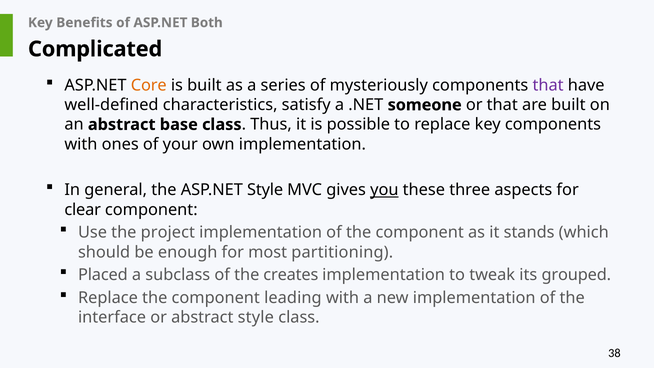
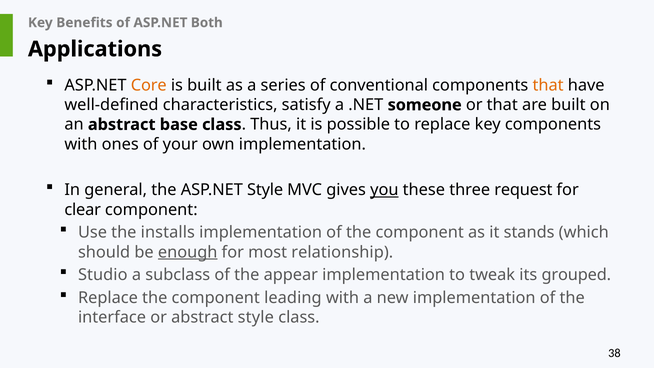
Complicated: Complicated -> Applications (95, 49)
mysteriously: mysteriously -> conventional (379, 85)
that colour: purple -> orange (548, 85)
aspects: aspects -> request (523, 190)
project: project -> installs (168, 232)
enough underline: none -> present (188, 252)
partitioning: partitioning -> relationship (342, 252)
Placed: Placed -> Studio (103, 275)
creates: creates -> appear (291, 275)
